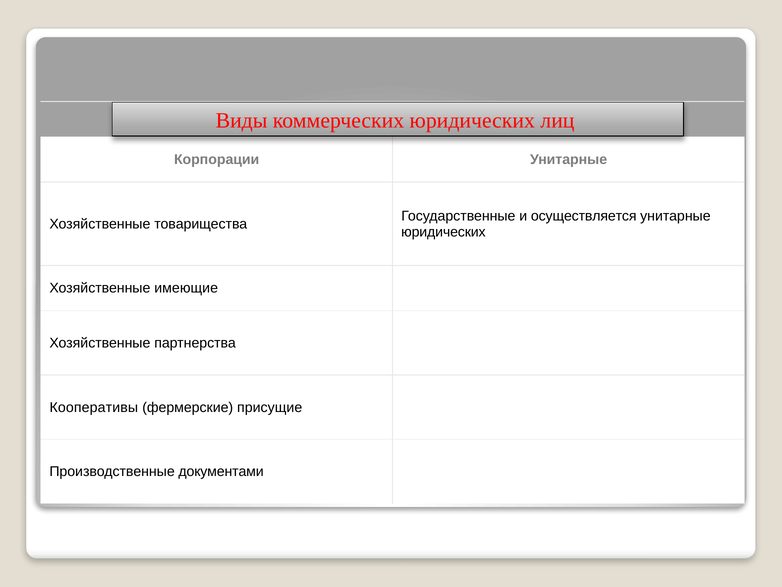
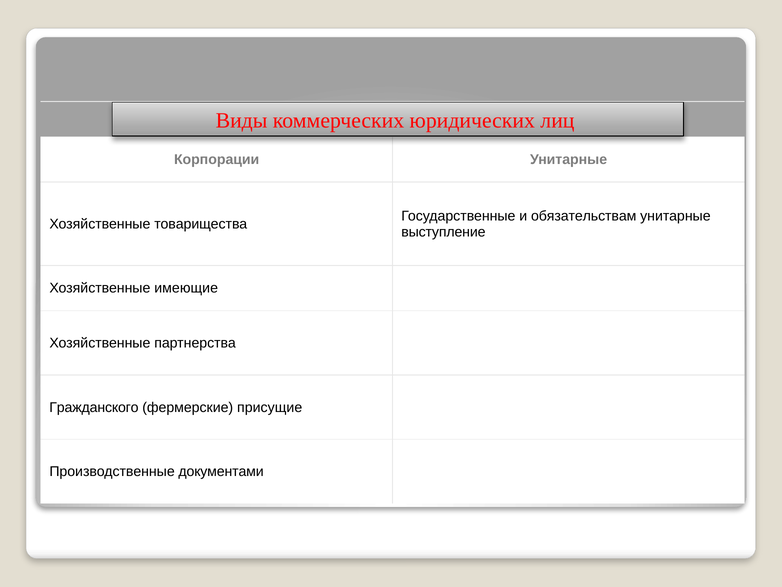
осуществляется: осуществляется -> обязательствам (584, 216)
юридических: юридических -> выступление (443, 232)
Кооперативы: Кооперативы -> Гражданского (94, 407)
